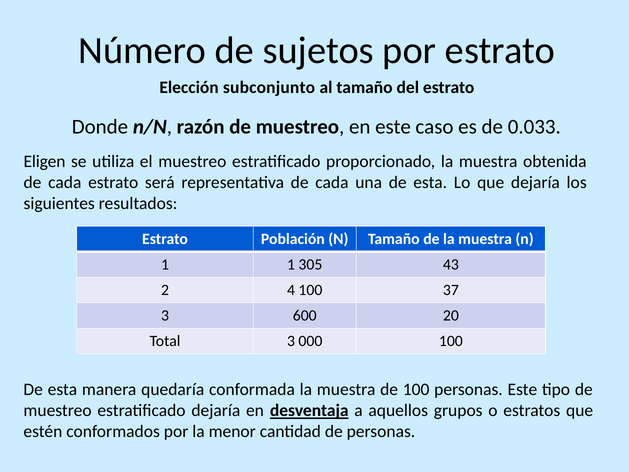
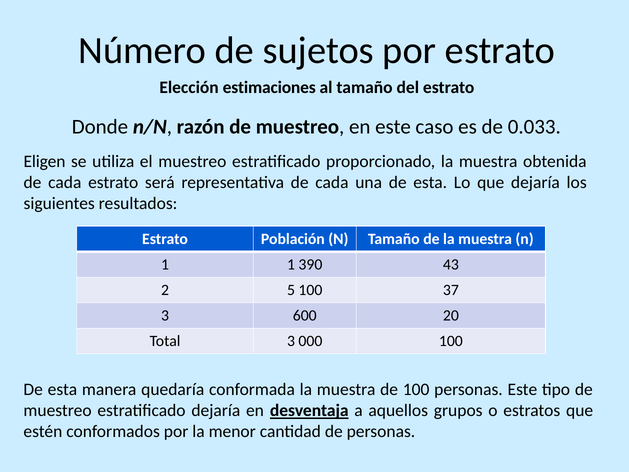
subconjunto: subconjunto -> estimaciones (269, 87)
305: 305 -> 390 (310, 264)
4: 4 -> 5 (291, 290)
